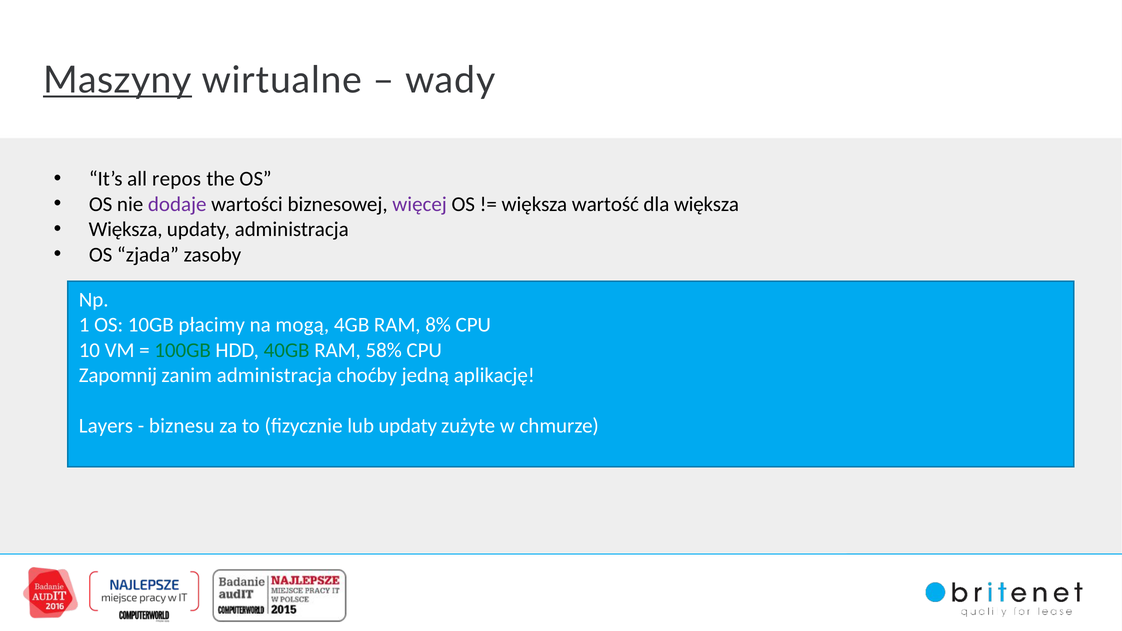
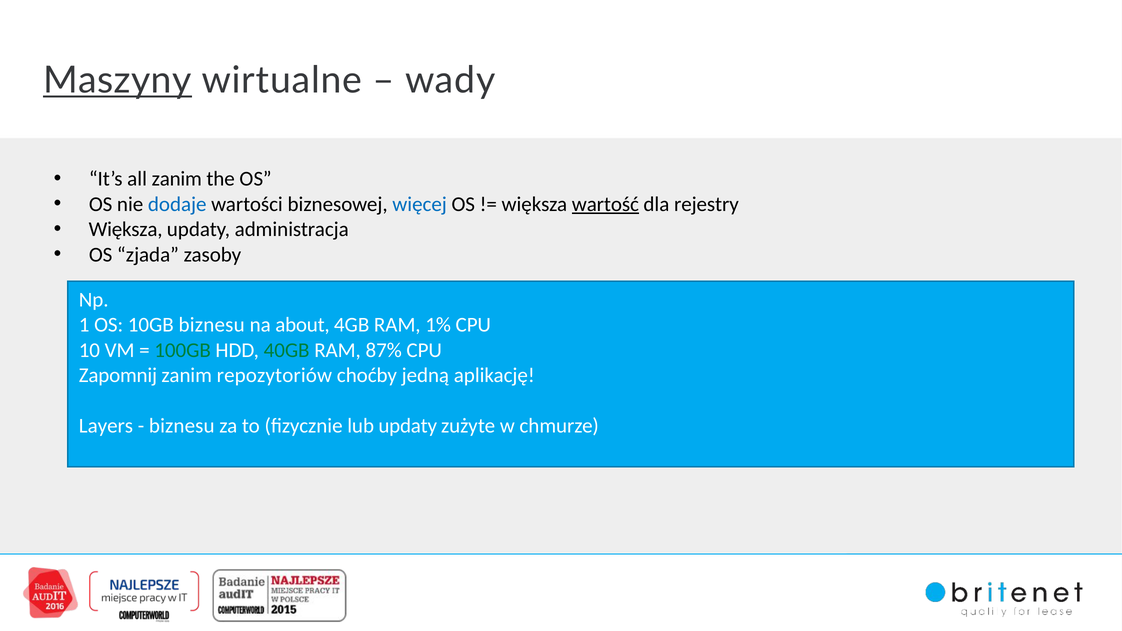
all repos: repos -> zanim (177, 179)
dodaje colour: purple -> blue (177, 204)
więcej colour: purple -> blue (420, 204)
wartość underline: none -> present (605, 204)
dla większa: większa -> rejestry (706, 204)
10GB płacimy: płacimy -> biznesu (212, 325)
mogą: mogą -> about (302, 325)
8%: 8% -> 1% (438, 325)
58%: 58% -> 87% (384, 350)
zanim administracja: administracja -> repozytoriów (274, 375)
